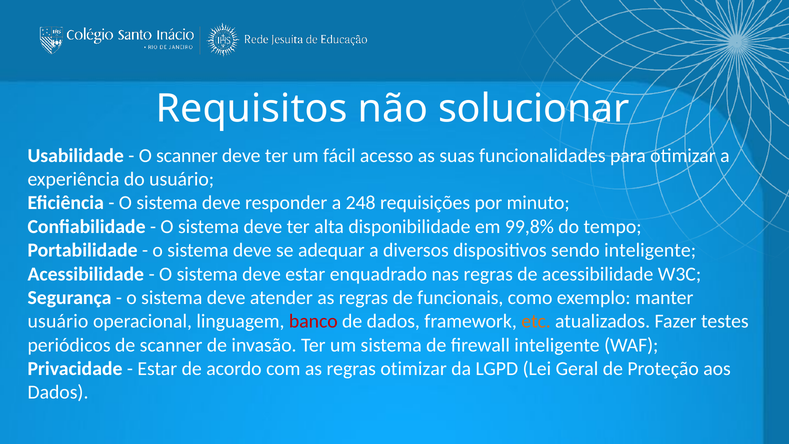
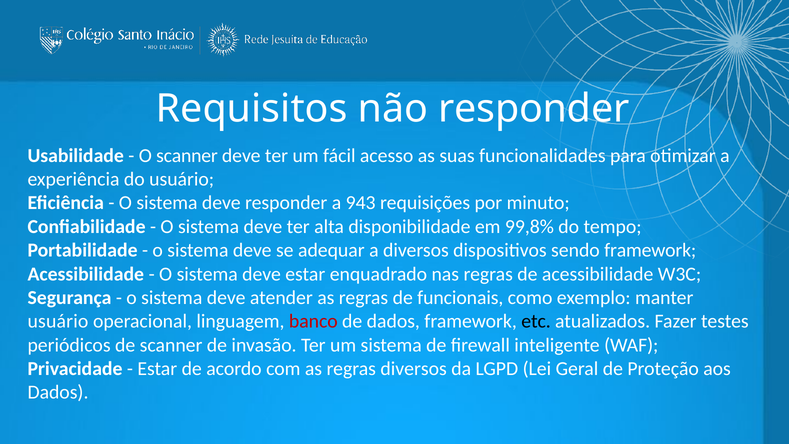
não solucionar: solucionar -> responder (534, 109)
248: 248 -> 943 (361, 203)
sendo inteligente: inteligente -> framework (650, 250)
etc colour: orange -> black (536, 321)
regras otimizar: otimizar -> diversos (414, 369)
